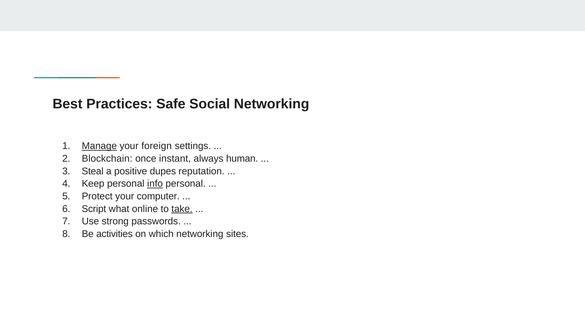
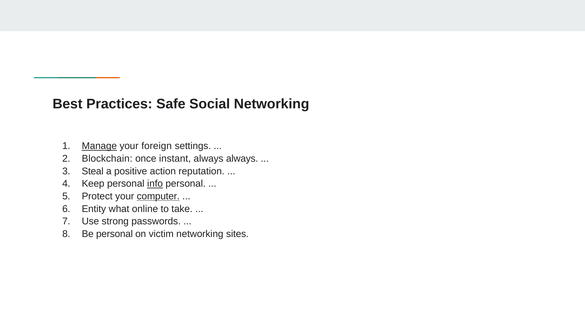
always human: human -> always (242, 159)
dupes: dupes -> action (163, 171)
computer underline: none -> present (158, 196)
Script: Script -> Entity (94, 209)
take underline: present -> none (182, 209)
Be activities: activities -> personal (115, 234)
which: which -> victim (161, 234)
